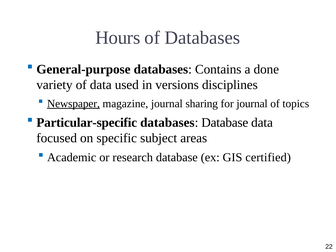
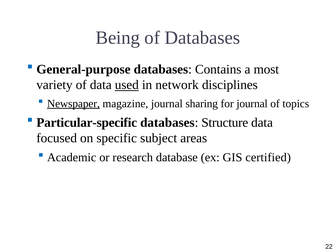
Hours: Hours -> Being (118, 38)
done: done -> most (266, 69)
used underline: none -> present (127, 85)
versions: versions -> network (177, 85)
databases Database: Database -> Structure (225, 122)
